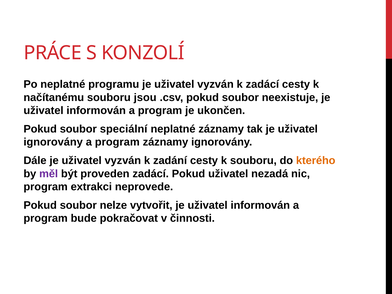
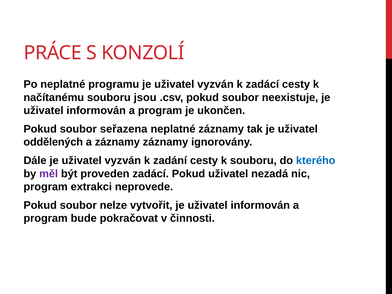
speciální: speciální -> seřazena (124, 129)
ignorovány: ignorovány -> oddělených (53, 142)
program: program -> záznamy (117, 142)
kterého colour: orange -> blue (316, 161)
